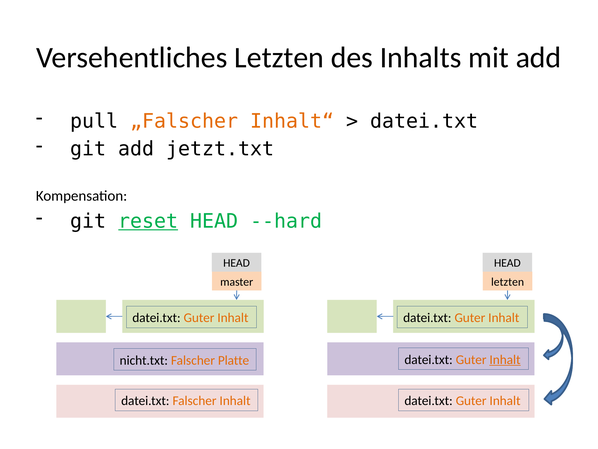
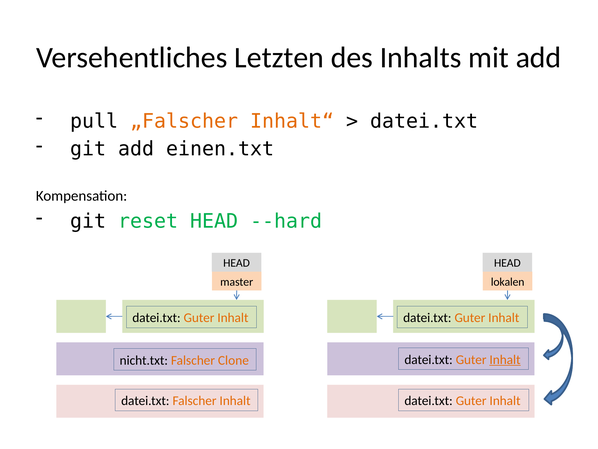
jetzt.txt: jetzt.txt -> einen.txt (220, 149)
reset underline: present -> none (148, 221)
letzten: letzten -> lokalen (508, 282)
Platte: Platte -> Clone (233, 360)
